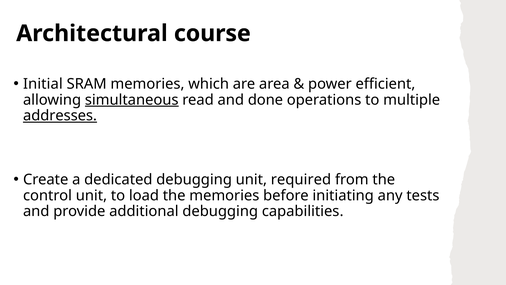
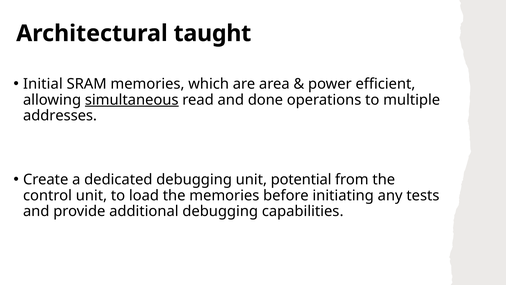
course: course -> taught (212, 33)
addresses underline: present -> none (60, 116)
required: required -> potential (301, 179)
